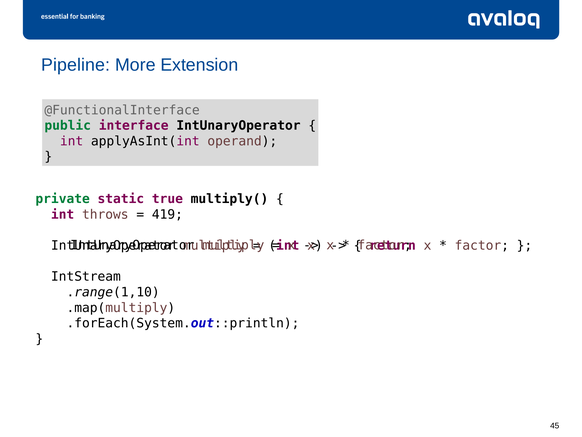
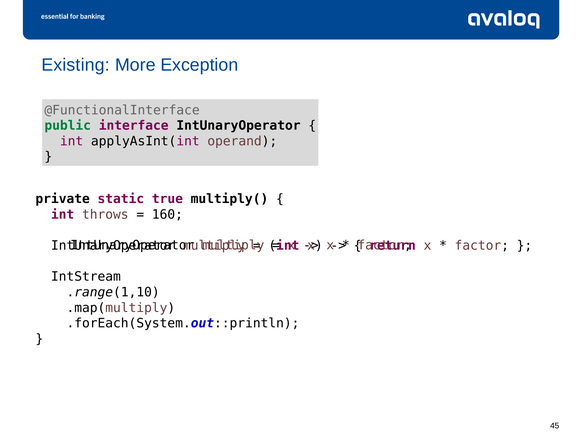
Pipeline: Pipeline -> Existing (76, 65)
Extension: Extension -> Exception (199, 65)
private colour: green -> black (63, 199)
419: 419 -> 160 (167, 214)
